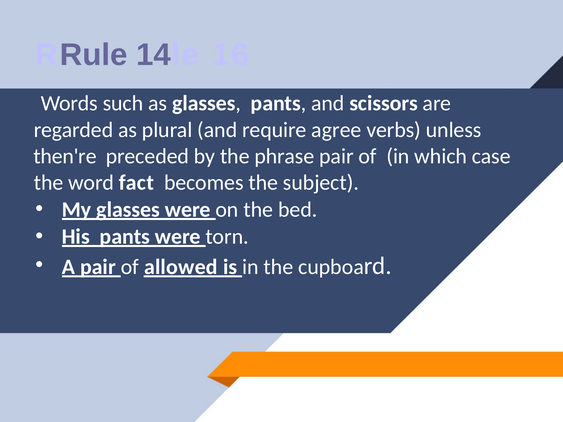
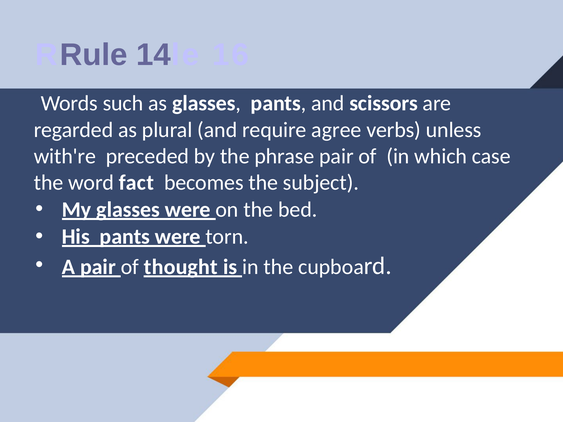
then're: then're -> with're (65, 156)
allowed: allowed -> thought (181, 267)
